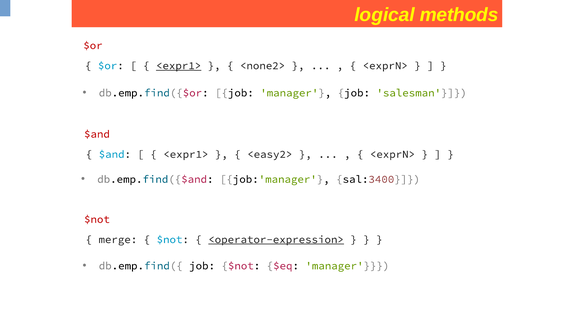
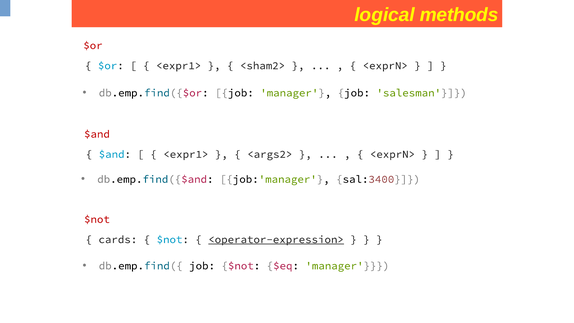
<expr1> underline: present -> none (179, 66)
<none2>: <none2> -> <sham2> (263, 66)
<easy2>: <easy2> -> <args2> (270, 154)
merge: merge -> cards (118, 239)
